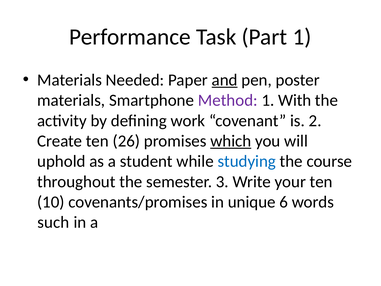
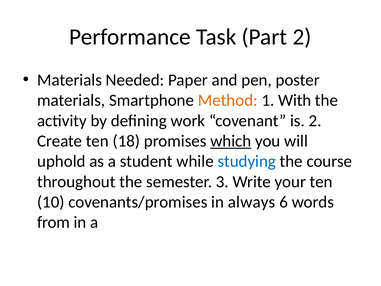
Part 1: 1 -> 2 (302, 37)
and underline: present -> none (225, 80)
Method colour: purple -> orange (228, 100)
26: 26 -> 18 (126, 141)
unique: unique -> always (252, 202)
such: such -> from (54, 222)
